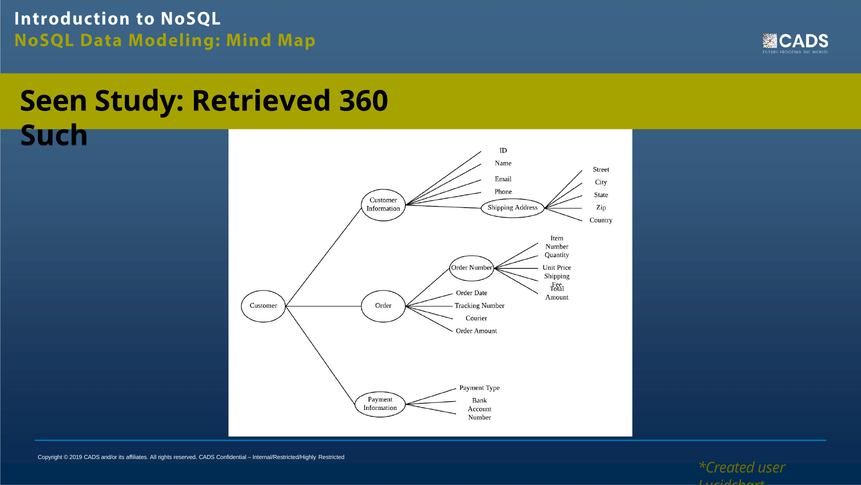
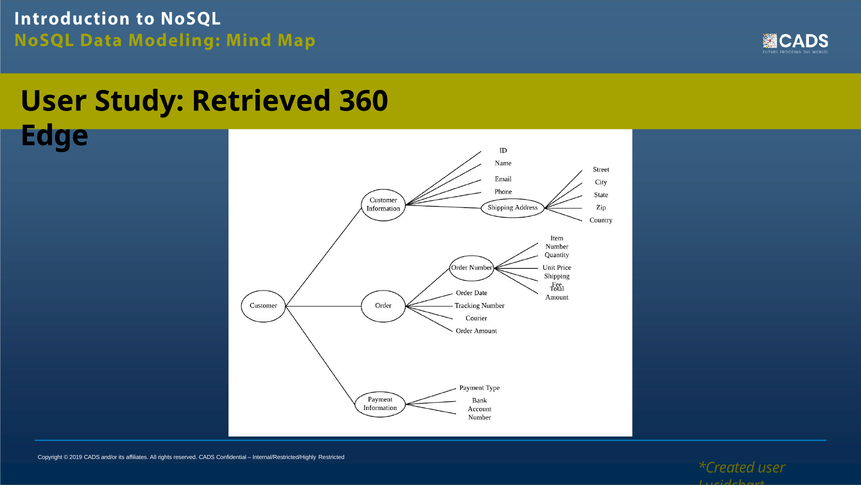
Seen: Seen -> User (53, 101)
Such: Such -> Edge (54, 136)
